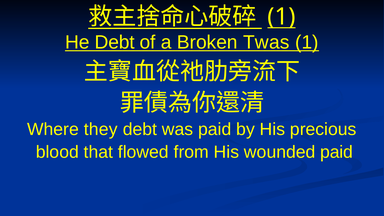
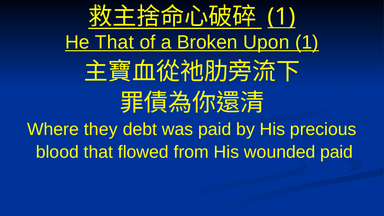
He Debt: Debt -> That (114, 42)
Twas: Twas -> Upon (266, 42)
